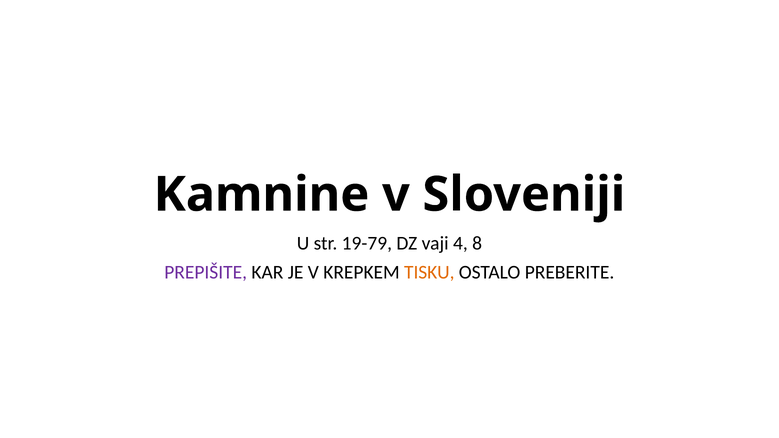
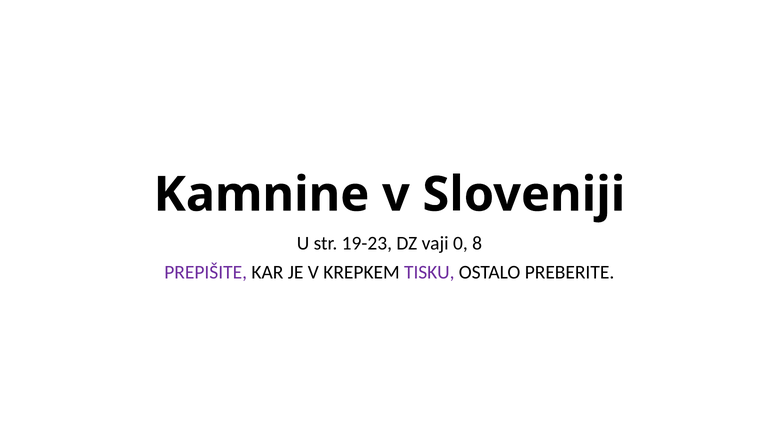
19-79: 19-79 -> 19-23 (367, 243)
4: 4 -> 0 (460, 243)
TISKU colour: orange -> purple (429, 273)
